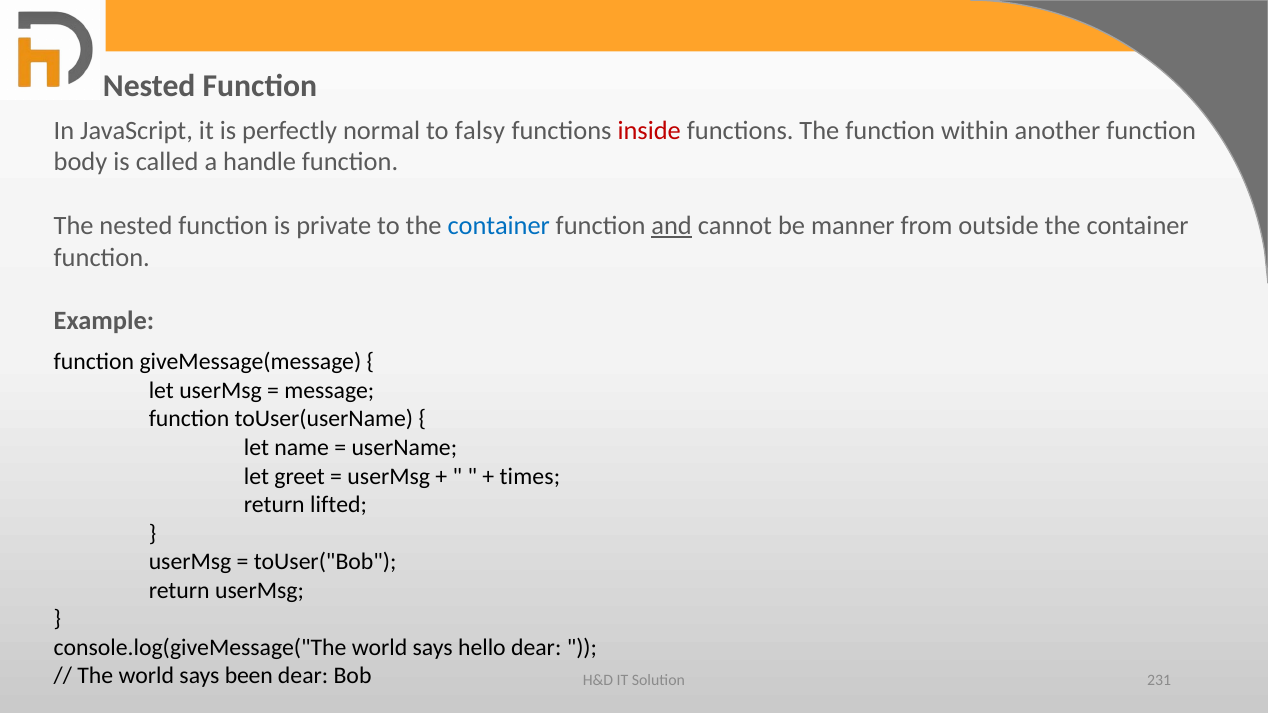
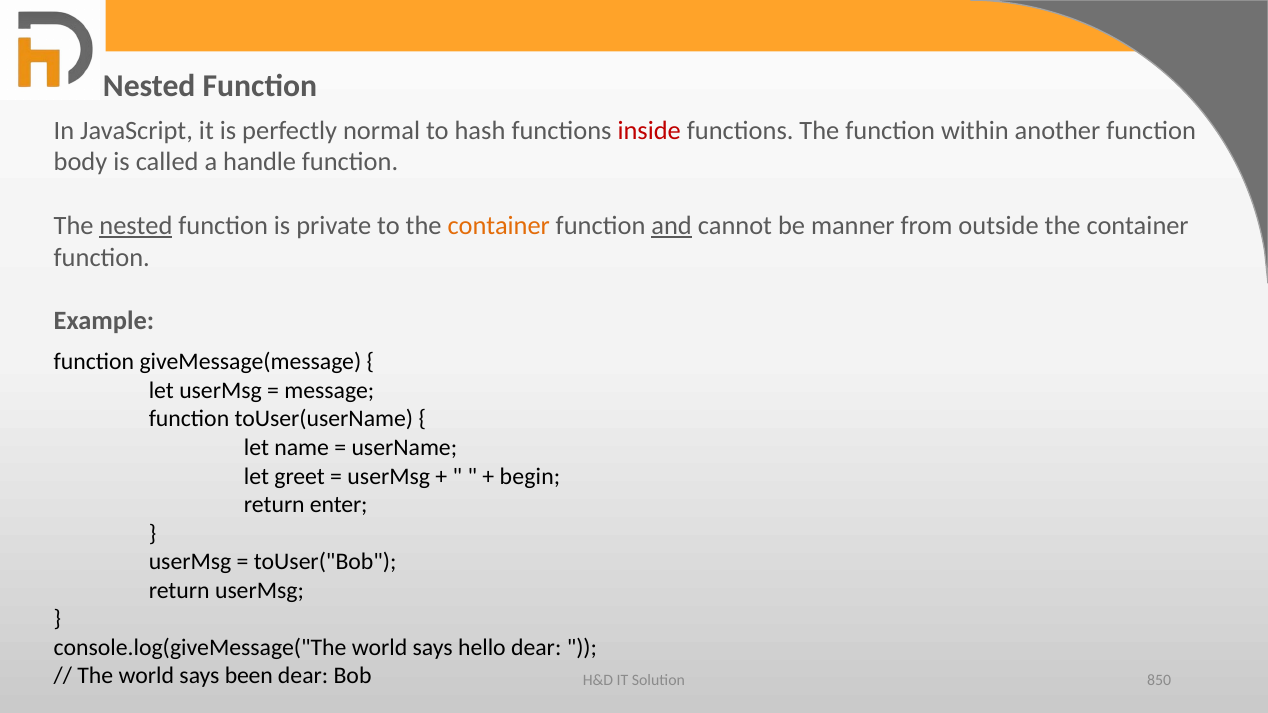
falsy: falsy -> hash (480, 131)
nested underline: none -> present (136, 226)
container colour: blue -> orange (499, 226)
times: times -> begin (530, 476)
lifted: lifted -> enter (339, 505)
231: 231 -> 850 (1159, 681)
